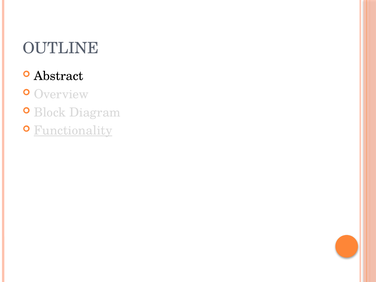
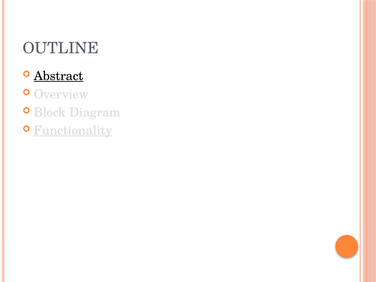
Abstract underline: none -> present (59, 76)
